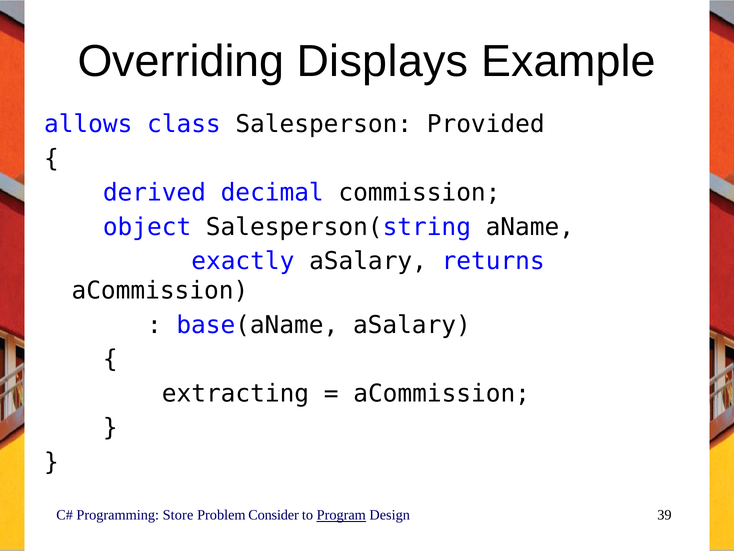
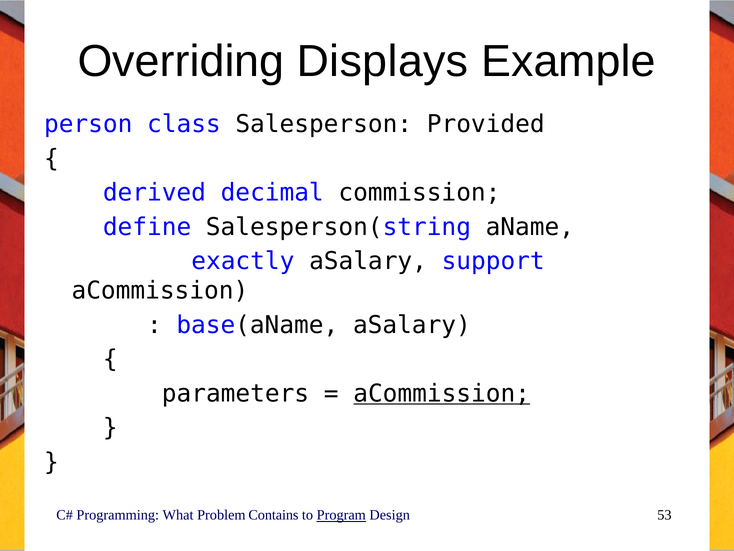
allows: allows -> person (88, 124)
object: object -> define (147, 227)
returns: returns -> support (493, 261)
extracting: extracting -> parameters (235, 393)
aCommission underline: none -> present (442, 393)
Store: Store -> What (178, 515)
Consider: Consider -> Contains (273, 515)
39: 39 -> 53 (664, 515)
